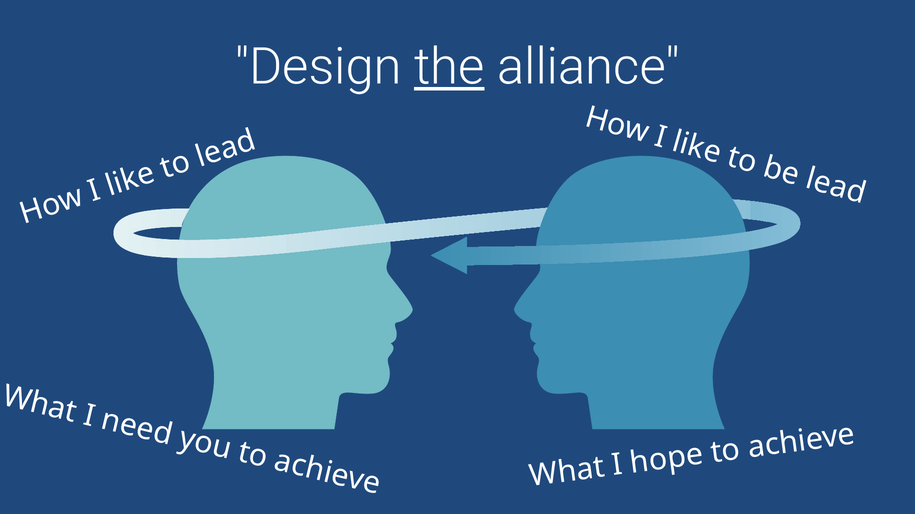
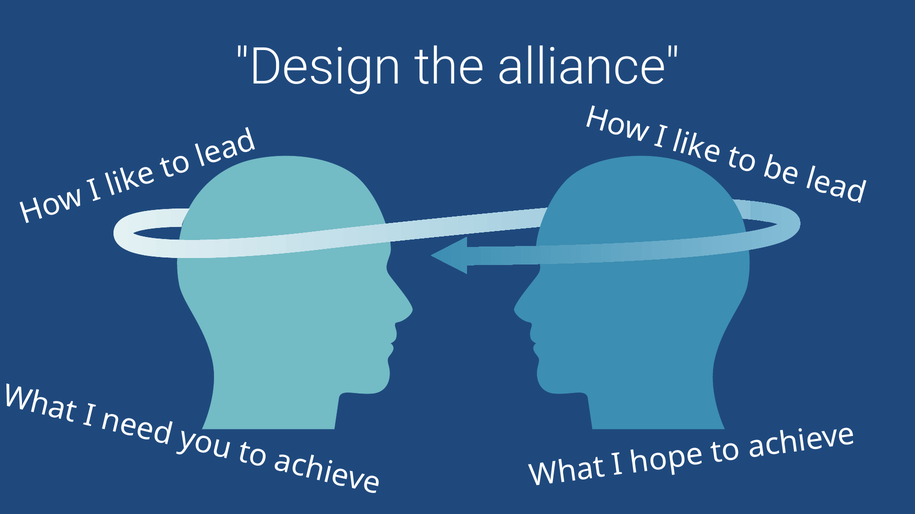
the underline: present -> none (449, 67)
